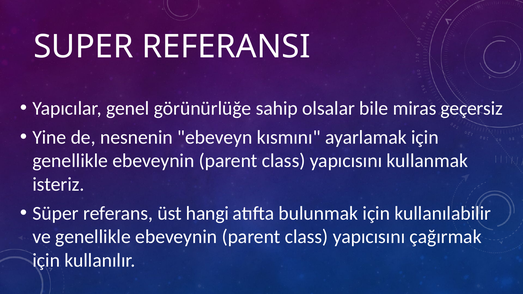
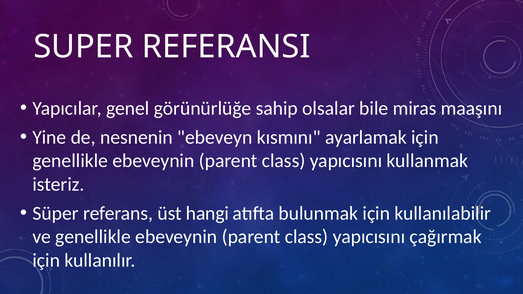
geçersiz: geçersiz -> maaşını (472, 108)
